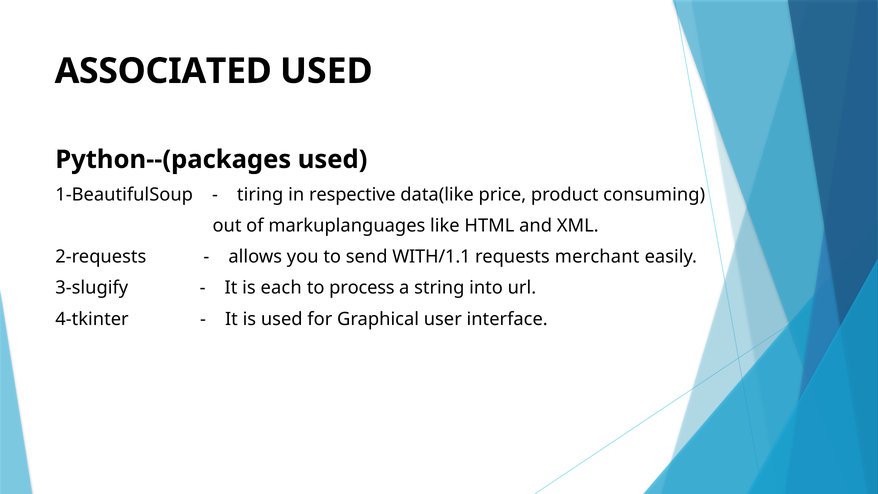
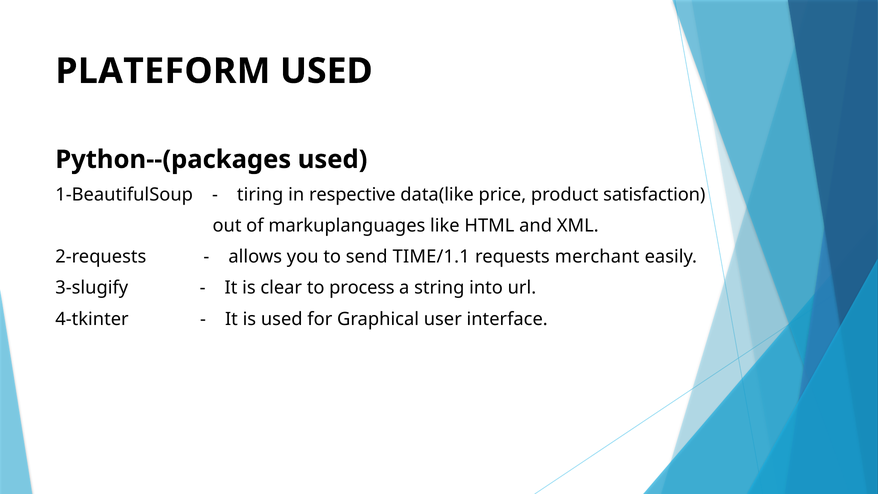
ASSOCIATED: ASSOCIATED -> PLATEFORM (163, 71)
consuming: consuming -> satisfaction (654, 194)
WITH/1.1: WITH/1.1 -> TIME/1.1 (431, 257)
each: each -> clear (281, 288)
